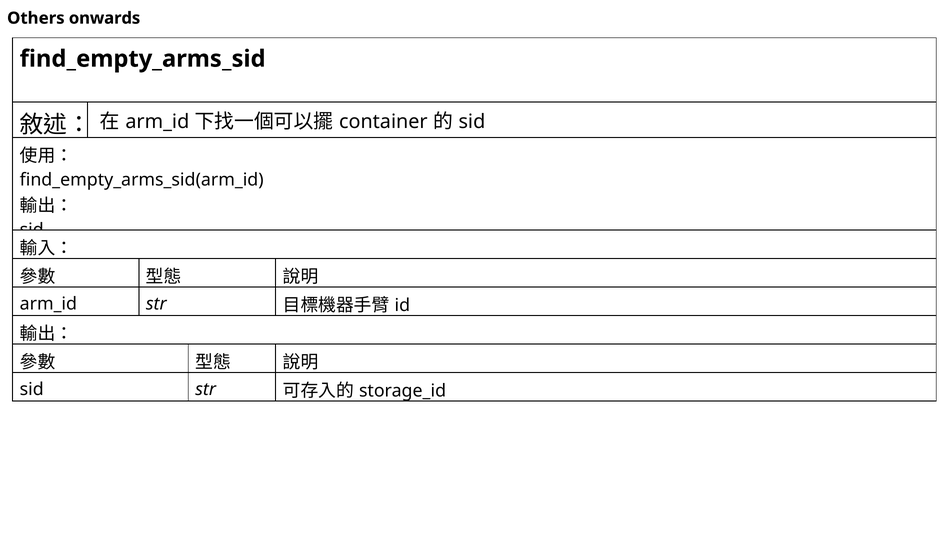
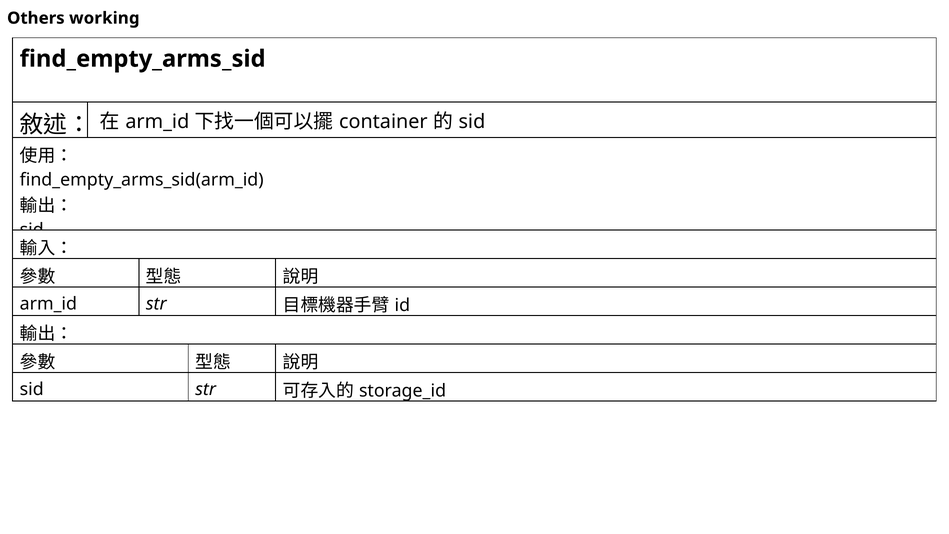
onwards: onwards -> working (104, 18)
